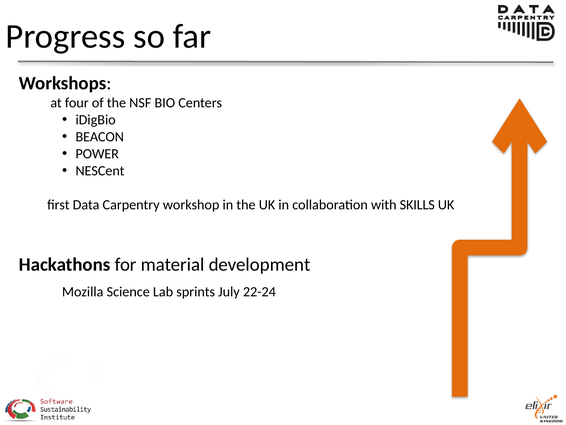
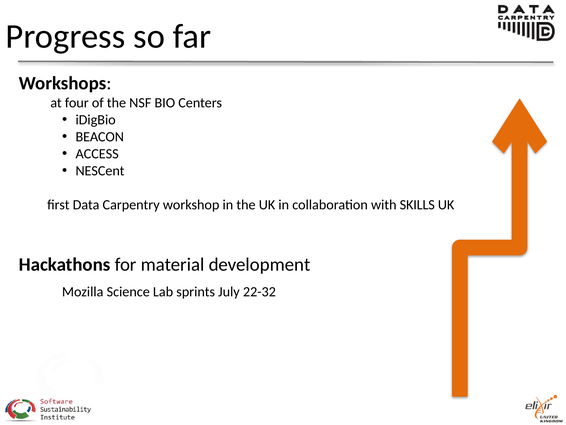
POWER: POWER -> ACCESS (97, 154)
22-24: 22-24 -> 22-32 (259, 292)
